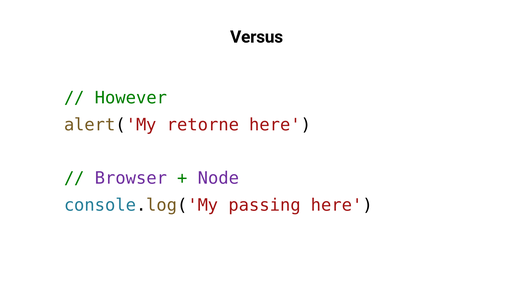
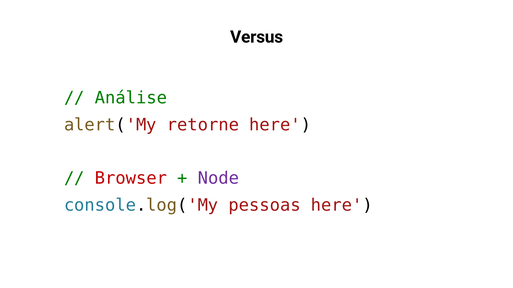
However: However -> Análise (131, 98)
Browser colour: purple -> red (131, 179)
passing: passing -> pessoas (265, 206)
